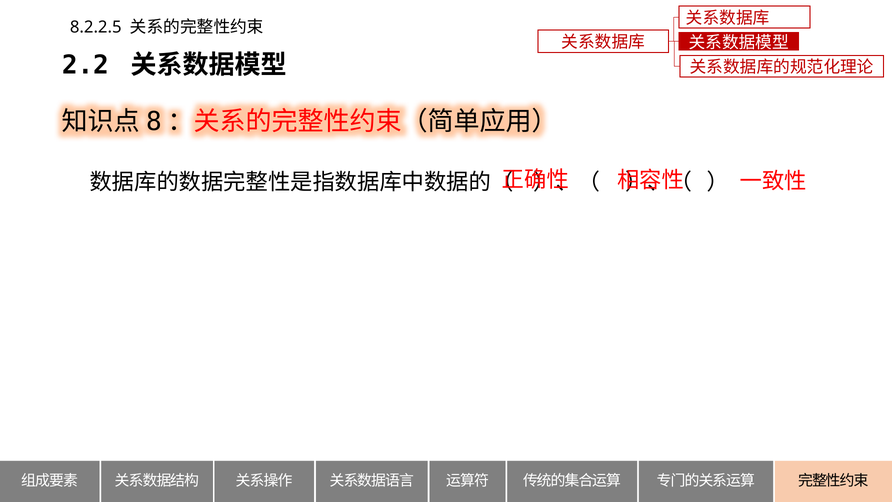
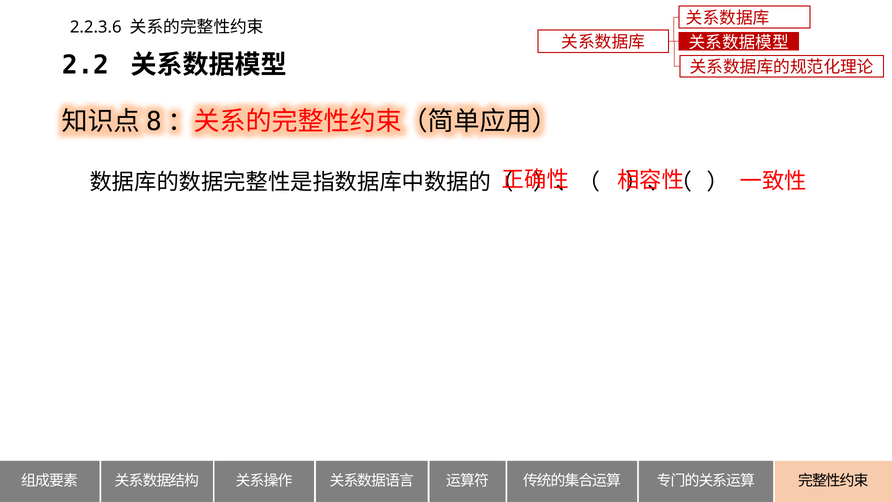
8.2.2.5: 8.2.2.5 -> 2.2.3.6 (96, 27)
